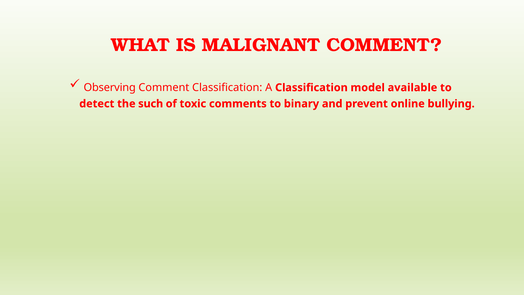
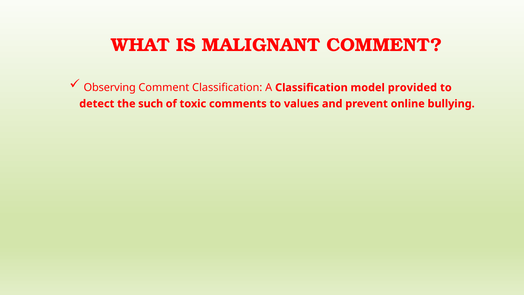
available: available -> provided (412, 88)
binary: binary -> values (302, 104)
